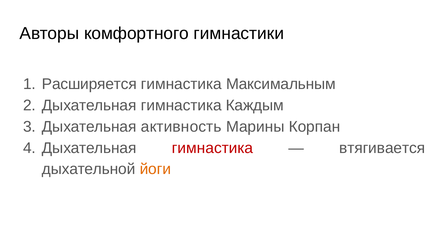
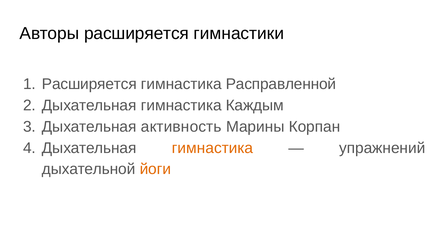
Авторы комфортного: комфортного -> расширяется (137, 33)
Максимальным: Максимальным -> Расправленной (281, 84)
гимнастика colour: red -> orange (212, 148)
втягивается: втягивается -> упражнений (382, 148)
